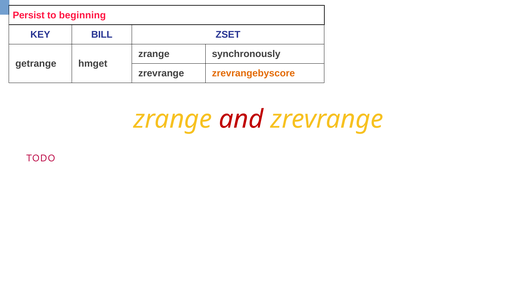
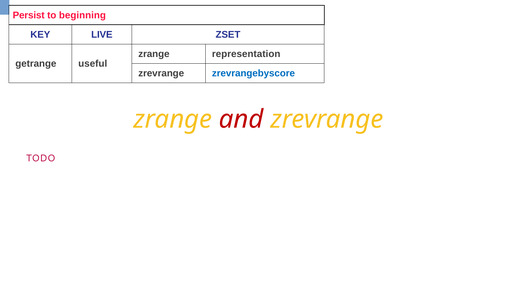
BILL: BILL -> LIVE (102, 35)
synchronously: synchronously -> representation (246, 54)
hmget: hmget -> useful (93, 64)
zrevrangebyscore colour: orange -> blue (253, 73)
